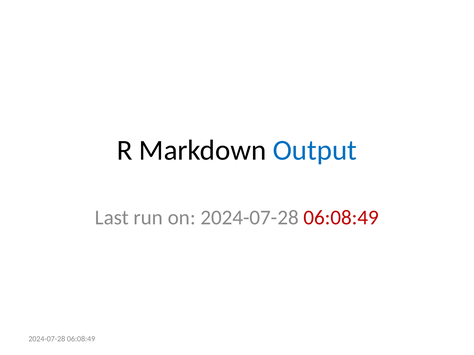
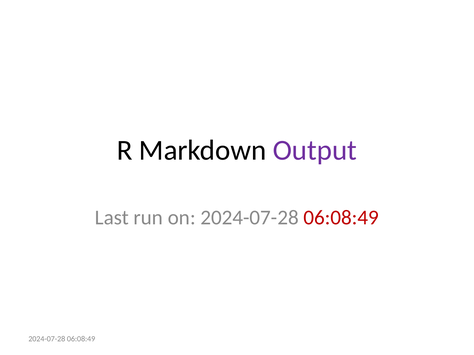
Output colour: blue -> purple (315, 151)
